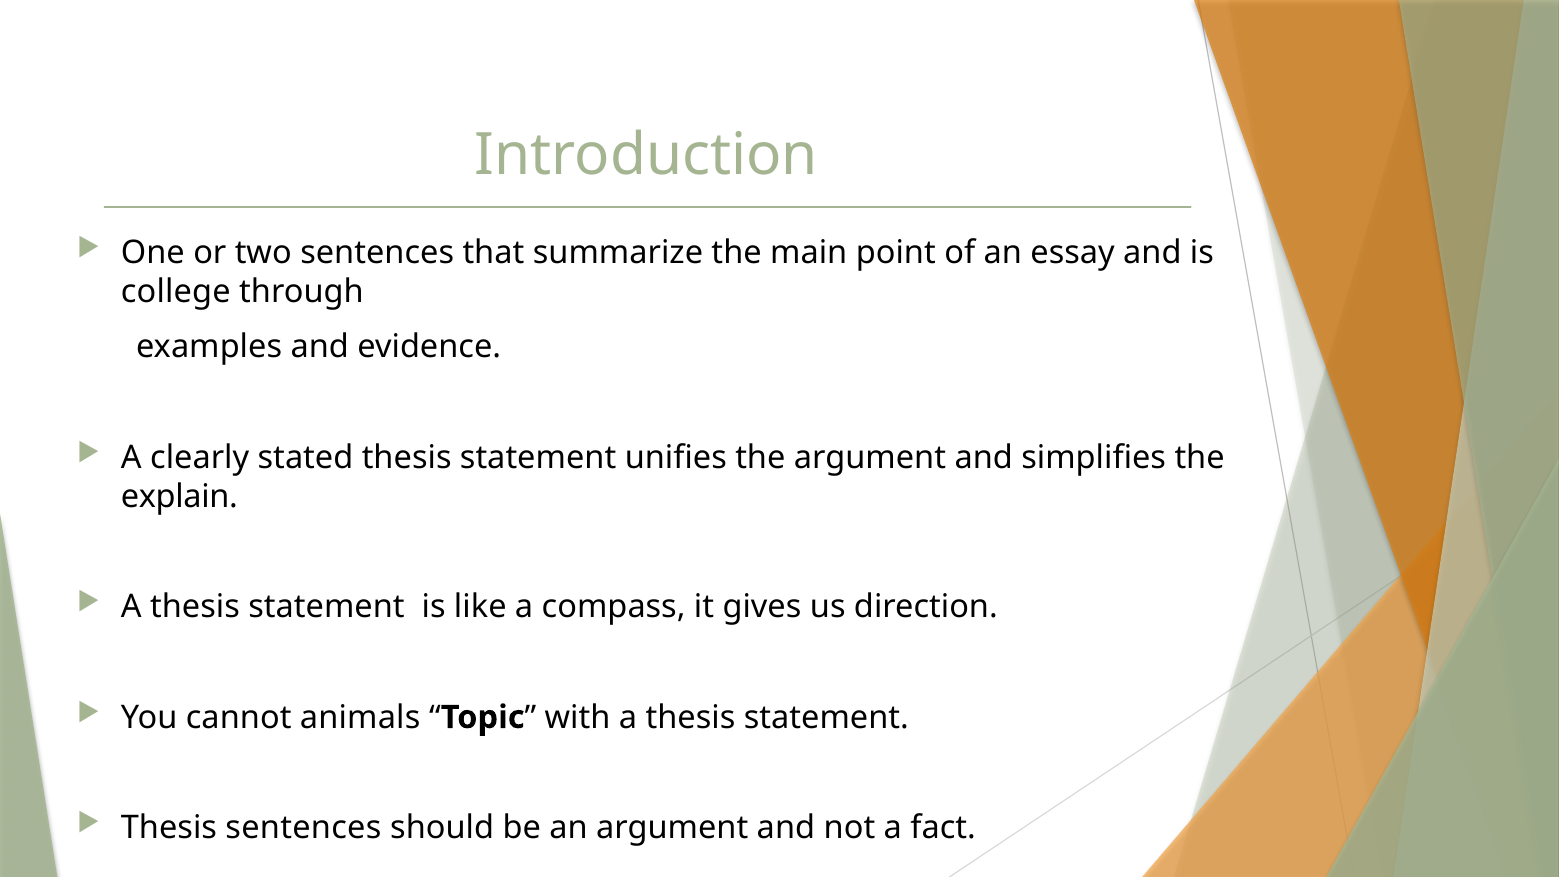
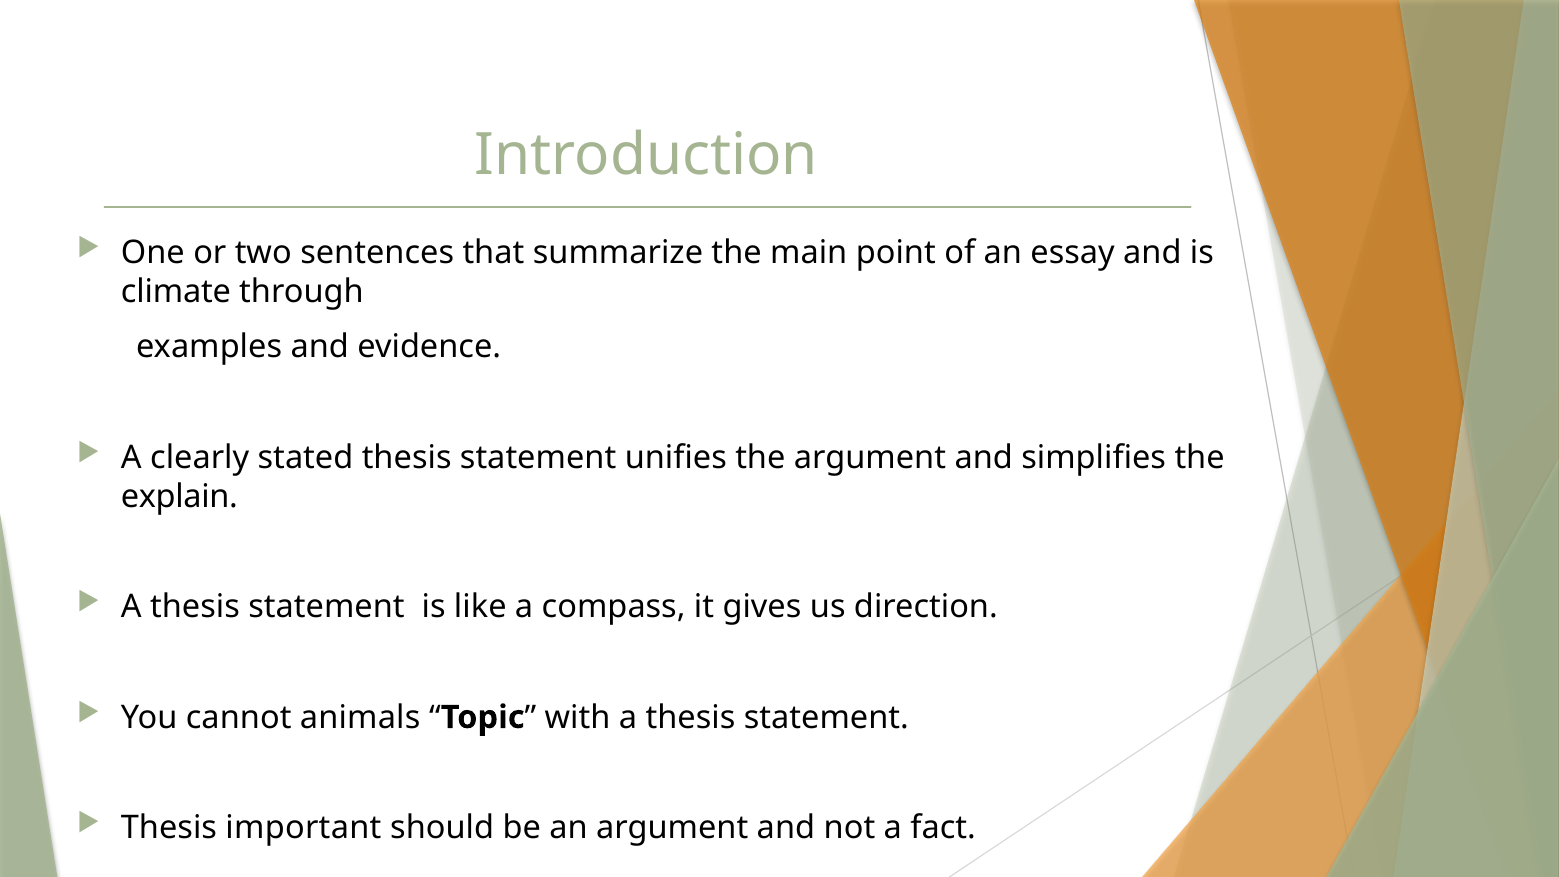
college: college -> climate (176, 292)
Thesis sentences: sentences -> important (303, 828)
